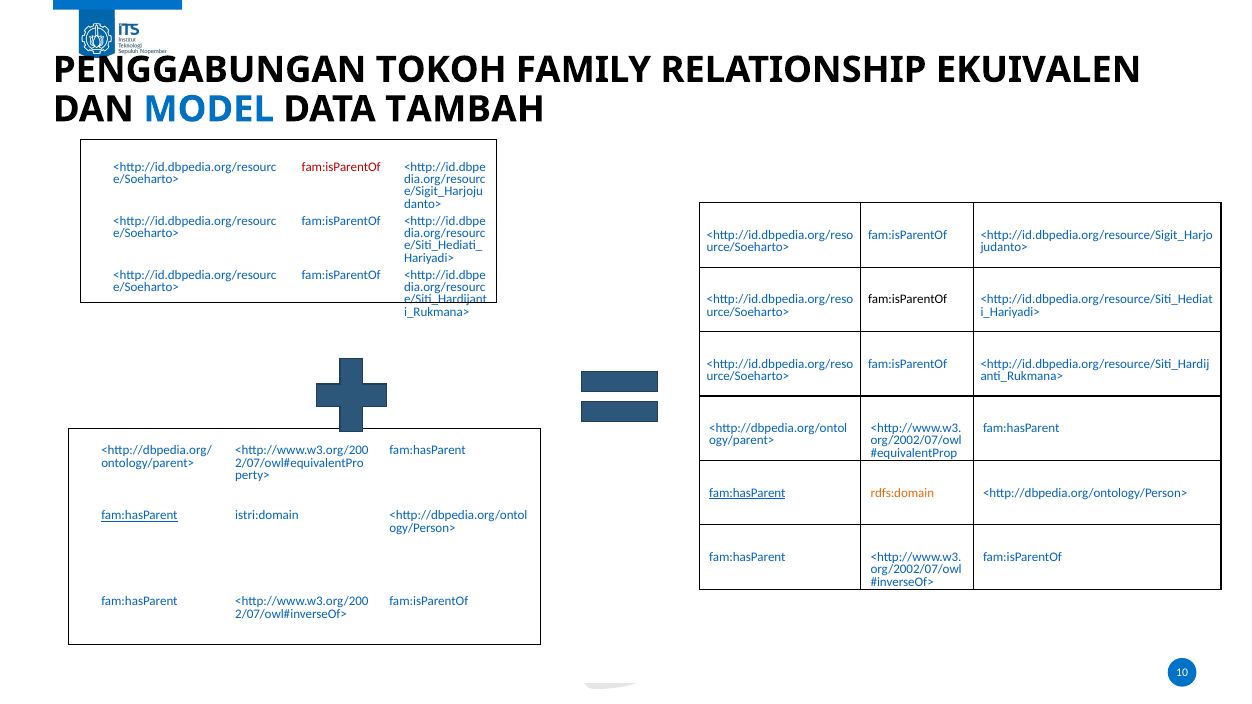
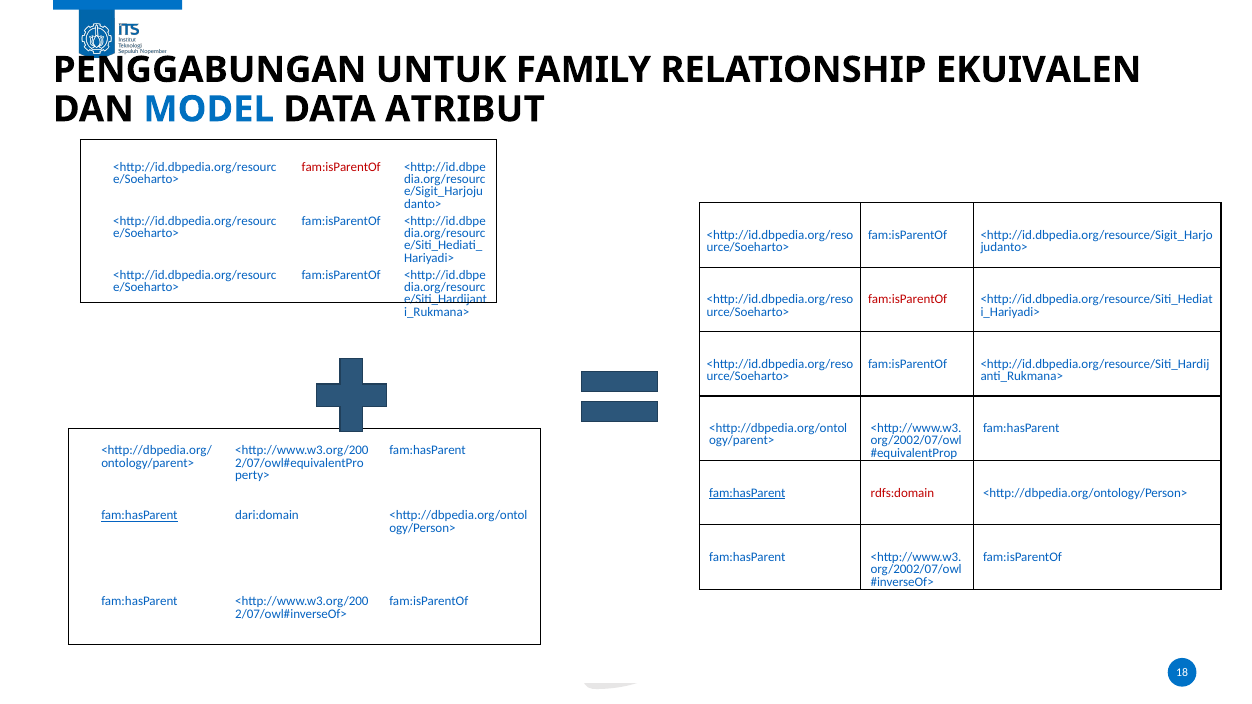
TOKOH: TOKOH -> UNTUK (441, 70)
TAMBAH: TAMBAH -> ATRIBUT (465, 109)
fam:isParentOf colour: black -> red (908, 300)
rdfs:domain colour: orange -> red (902, 493)
istri:domain: istri:domain -> dari:domain (267, 516)
10: 10 -> 18 (1182, 673)
